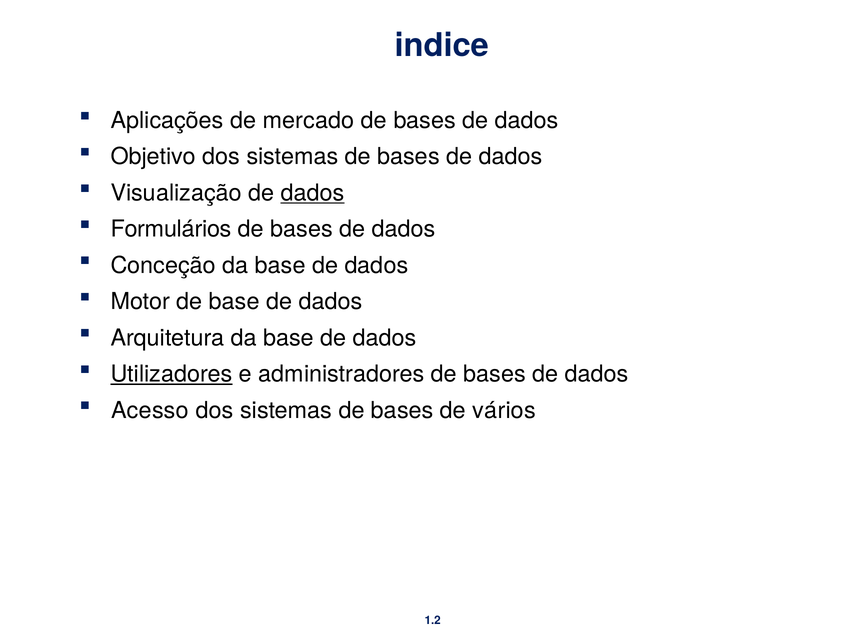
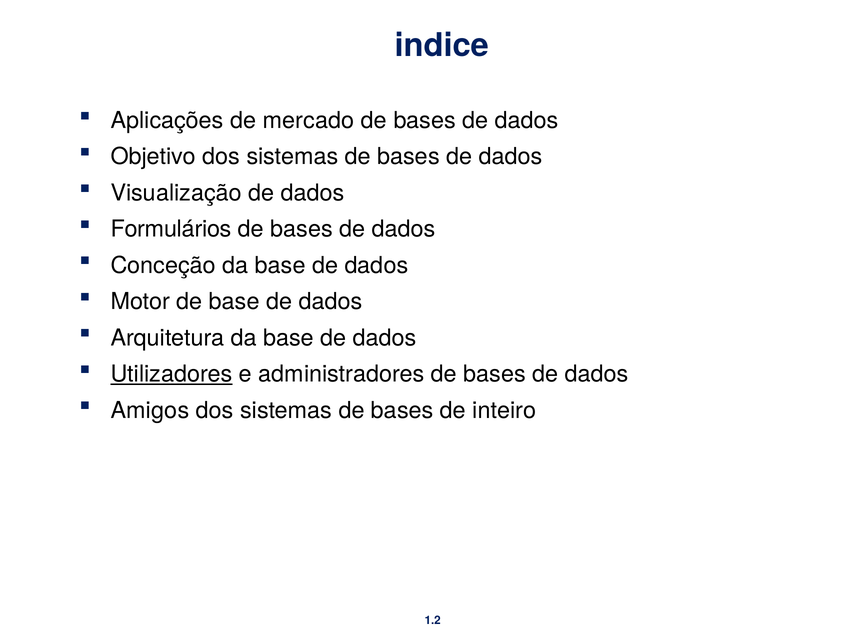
dados underline: present -> none (313, 193)
Acesso: Acesso -> Amigos (150, 410)
vários: vários -> inteiro (504, 410)
